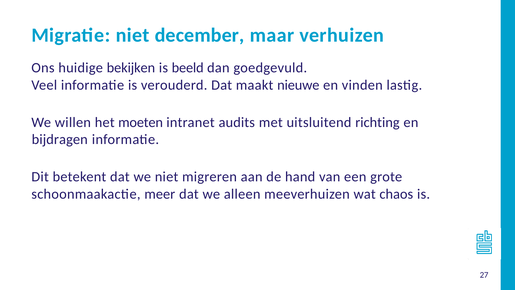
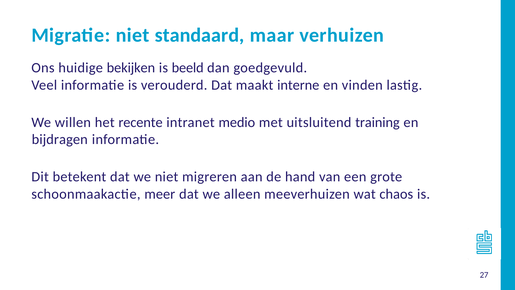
december: december -> standaard (200, 35)
nieuwe: nieuwe -> interne (298, 85)
moeten: moeten -> recente (141, 122)
audits: audits -> medio (237, 122)
richting: richting -> training (377, 122)
